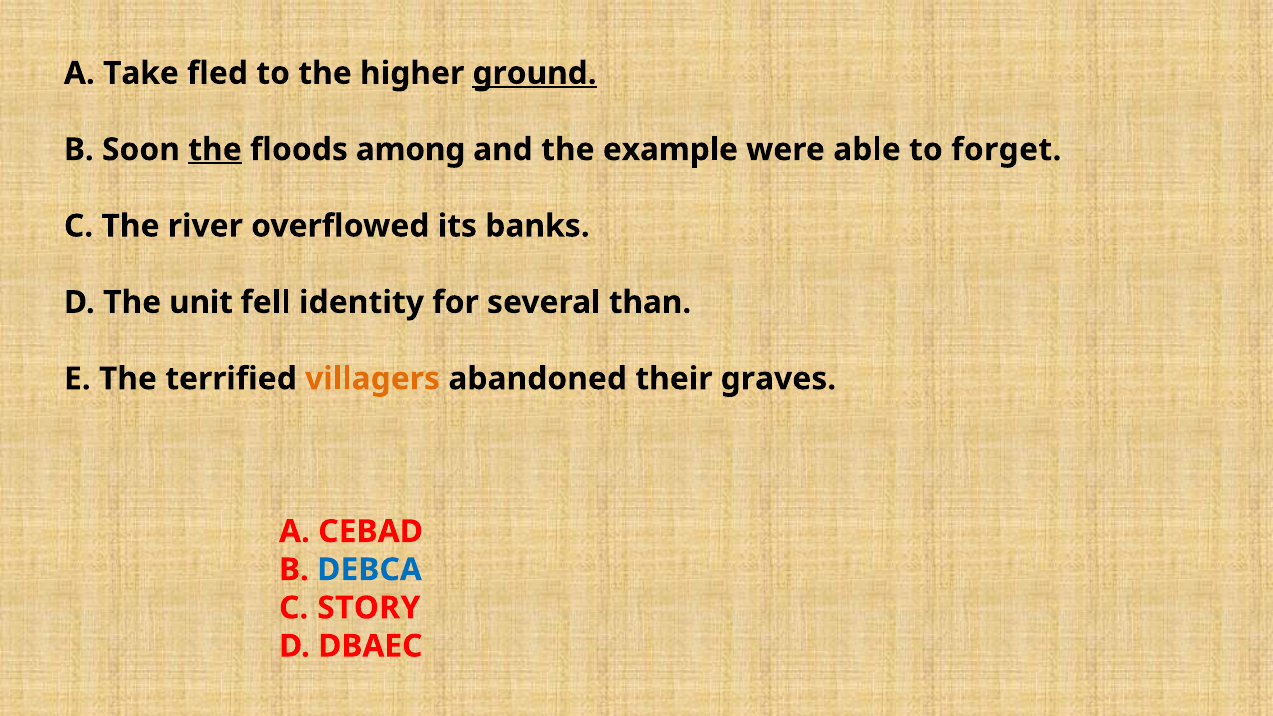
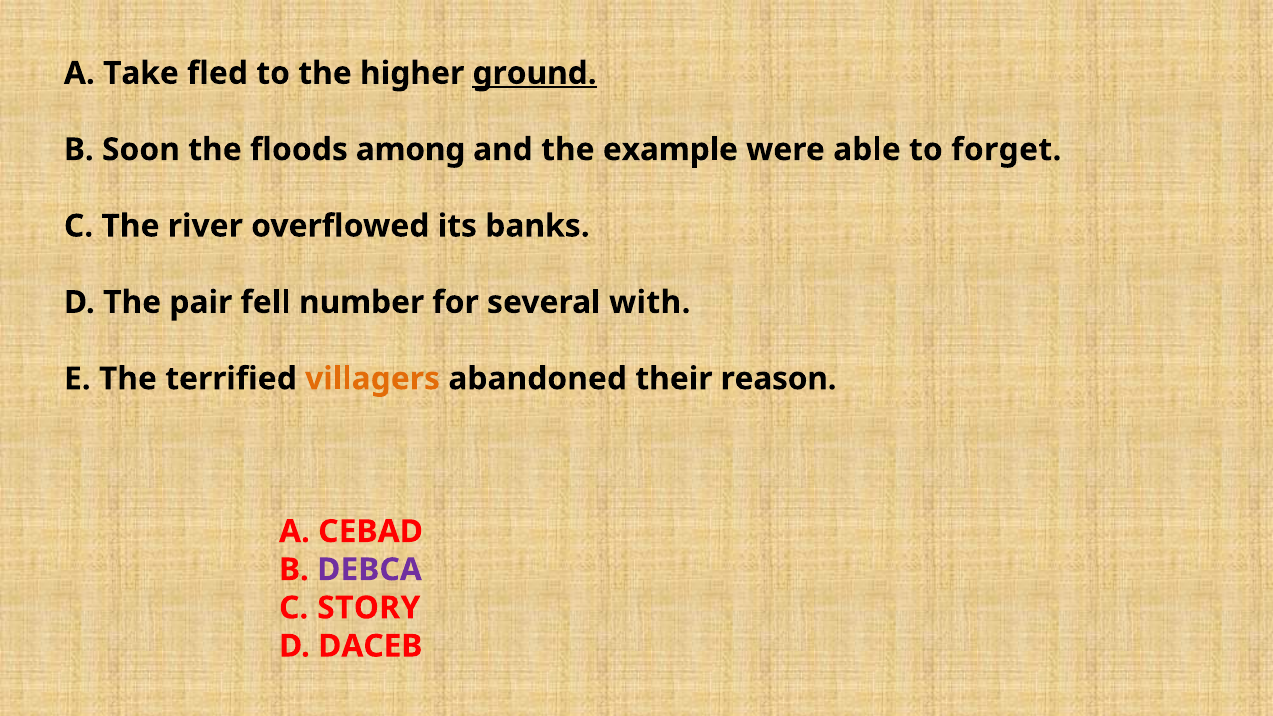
the underline: present -> none (215, 150)
unit: unit -> pair (201, 302)
identity: identity -> number (362, 302)
than: than -> with (650, 302)
graves: graves -> reason (779, 379)
DEBCA colour: blue -> purple (369, 570)
DBAEC: DBAEC -> DACEB (370, 646)
